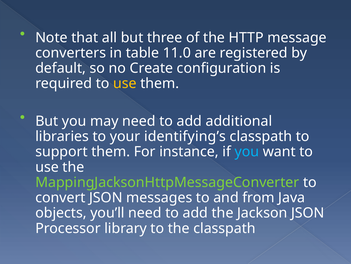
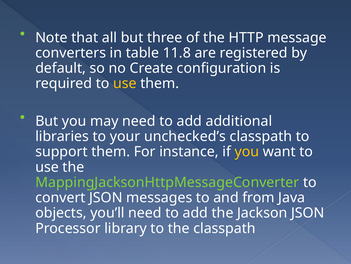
11.0: 11.0 -> 11.8 (177, 53)
identifying’s: identifying’s -> unchecked’s (185, 136)
you colour: light blue -> yellow (247, 151)
